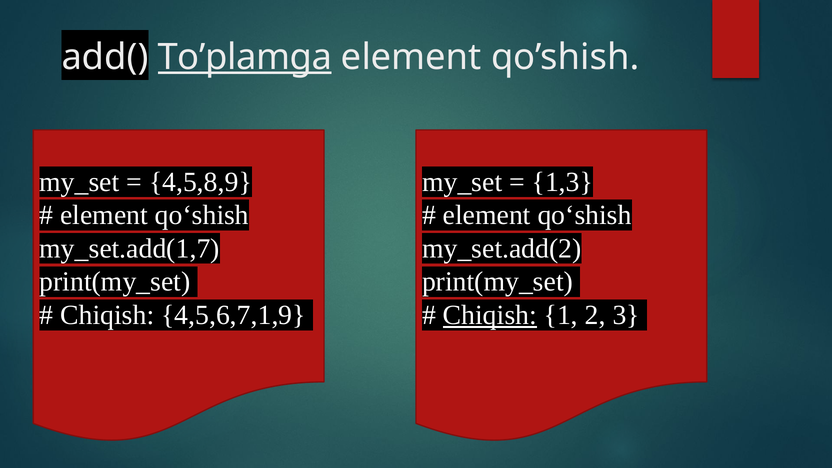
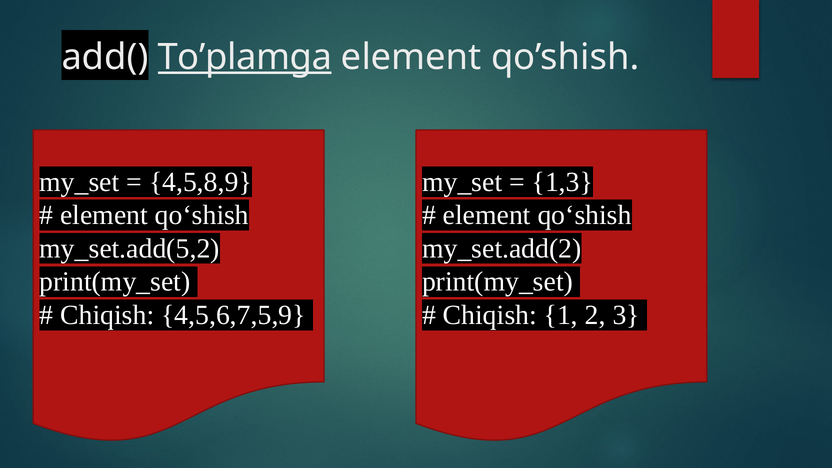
my_set.add(1,7: my_set.add(1,7 -> my_set.add(5,2 (130, 249)
4,5,6,7,1,9: 4,5,6,7,1,9 -> 4,5,6,7,5,9 (233, 315)
Chiqish underline: present -> none (490, 315)
